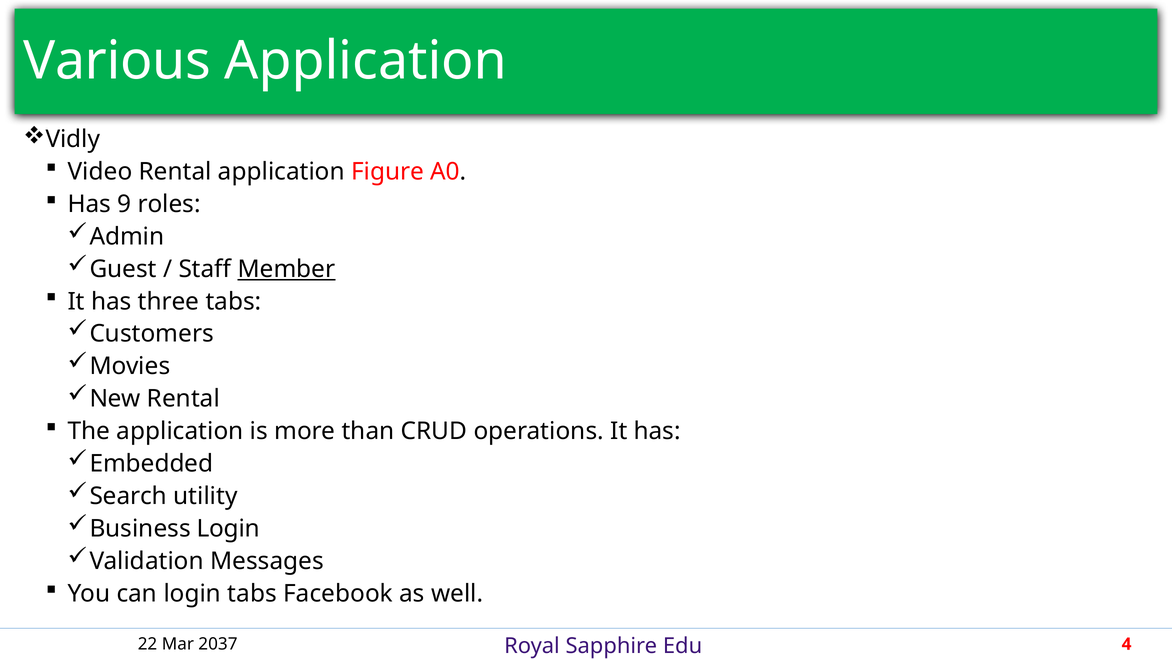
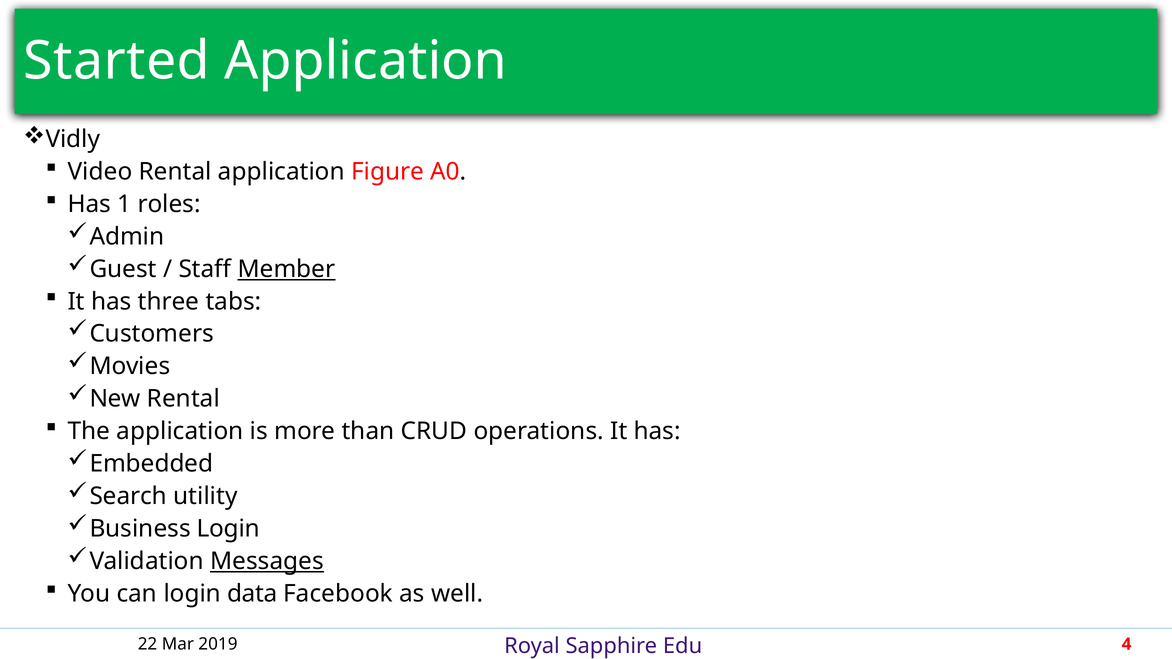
Various: Various -> Started (117, 61)
9: 9 -> 1 (124, 204)
Messages underline: none -> present (267, 561)
login tabs: tabs -> data (252, 594)
2037: 2037 -> 2019 (218, 644)
